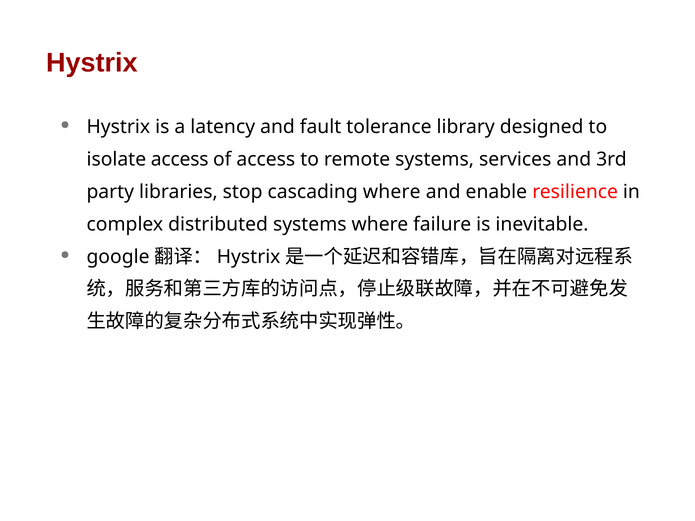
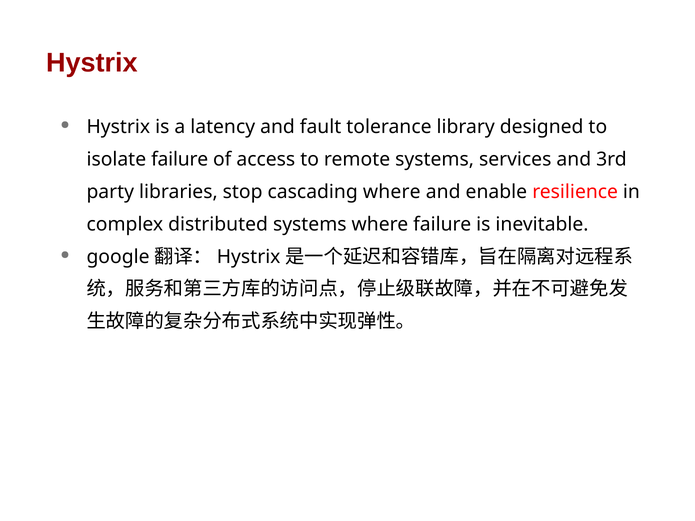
isolate access: access -> failure (180, 160)
